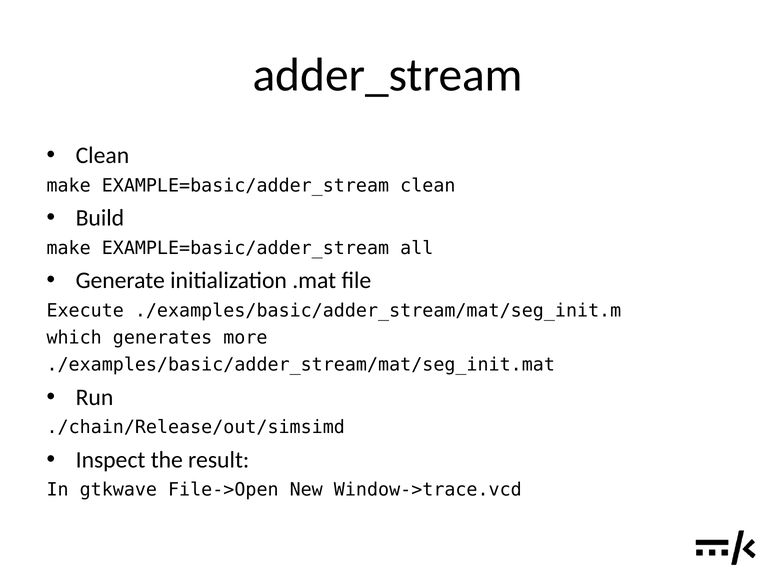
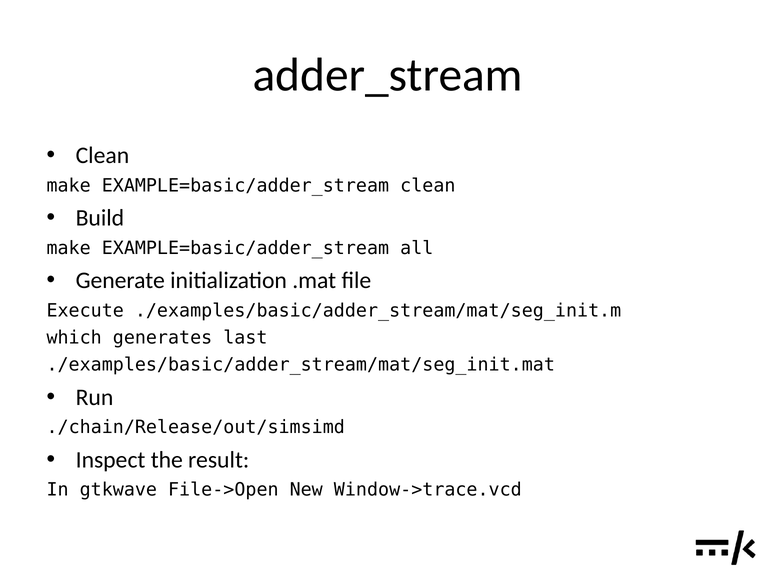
more: more -> last (245, 338)
